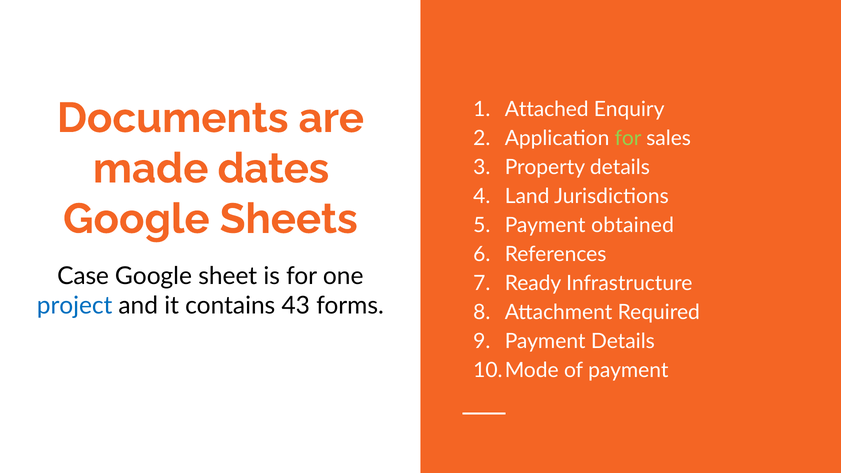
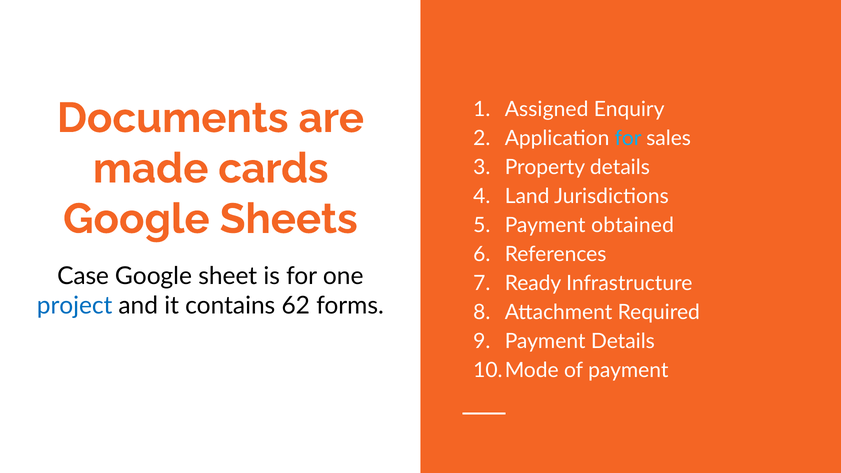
Attached: Attached -> Assigned (547, 109)
for colour: light green -> light blue (628, 138)
dates: dates -> cards (273, 169)
43: 43 -> 62 (296, 306)
